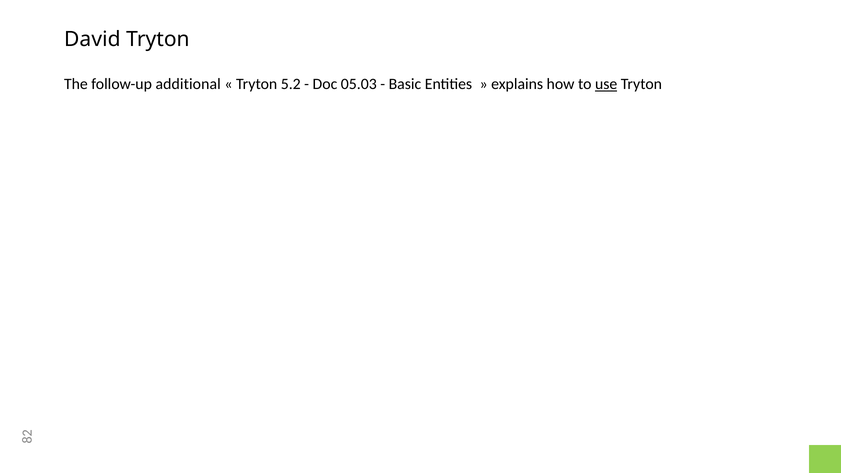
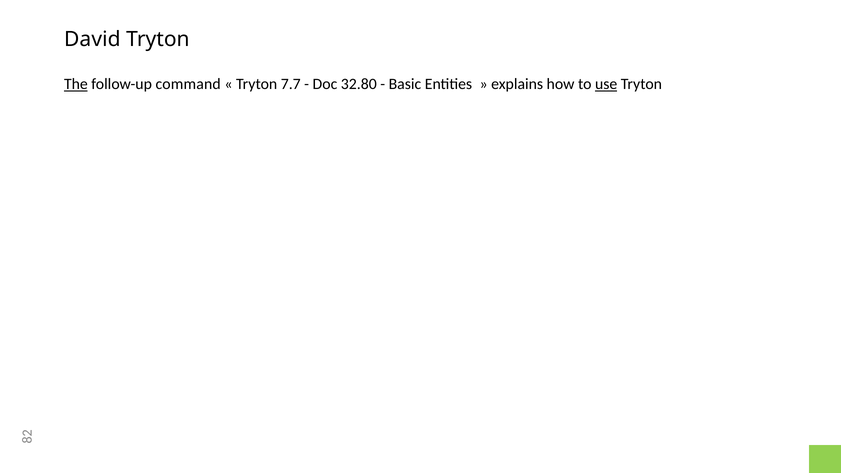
The underline: none -> present (76, 84)
additional: additional -> command (188, 84)
5.2: 5.2 -> 7.7 (291, 84)
05.03: 05.03 -> 32.80 (359, 84)
